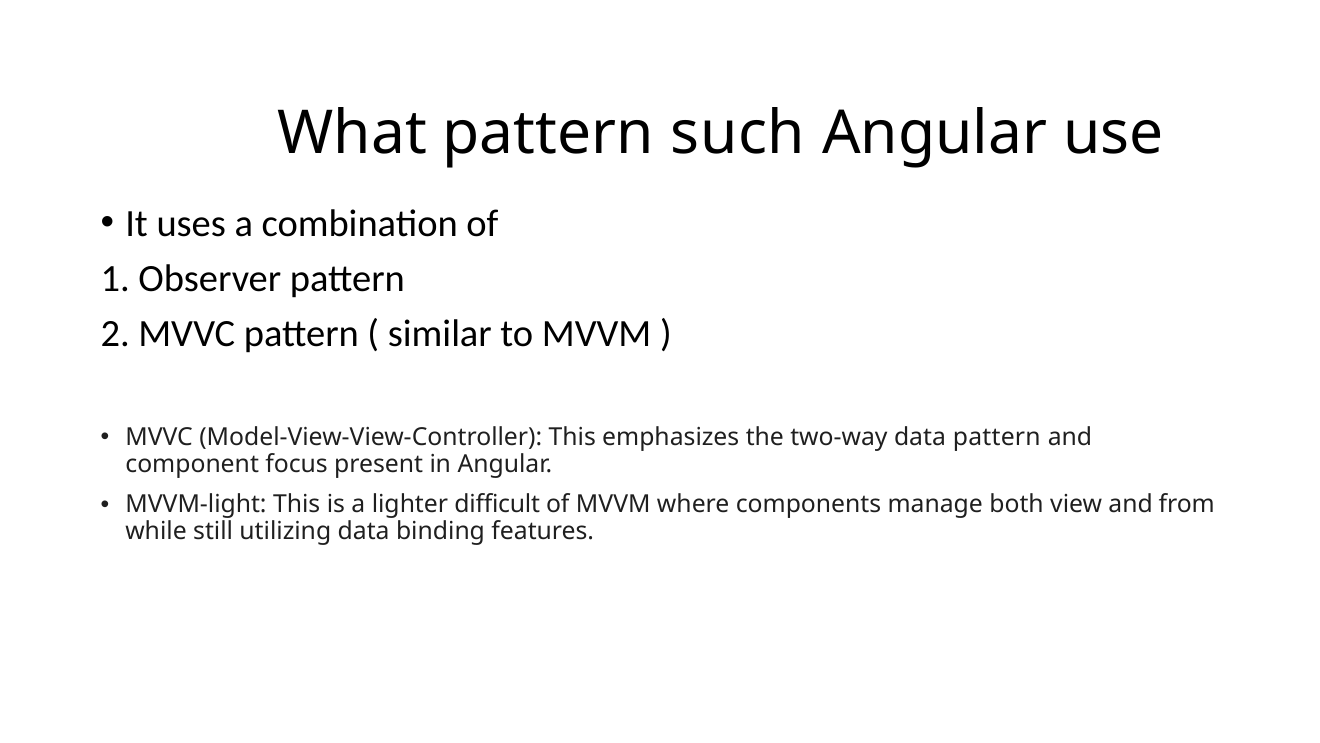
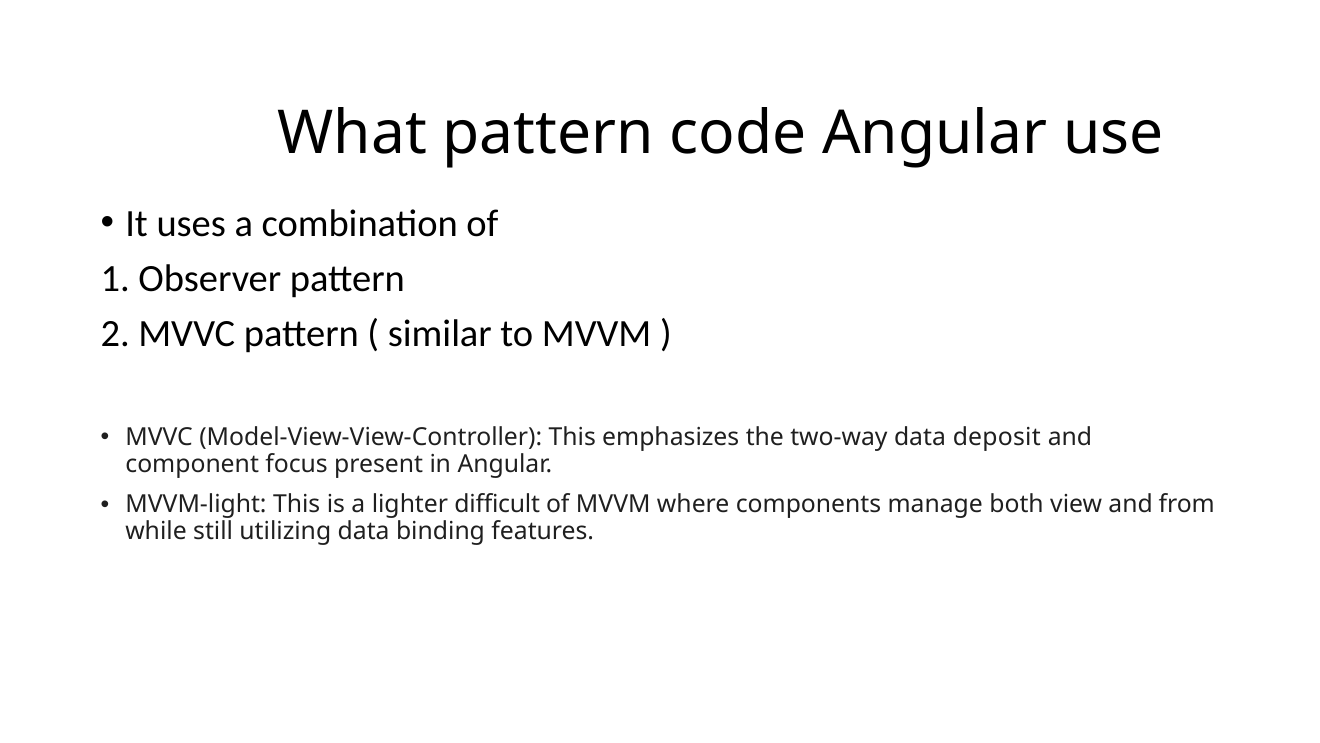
such: such -> code (738, 133)
data pattern: pattern -> deposit (997, 437)
